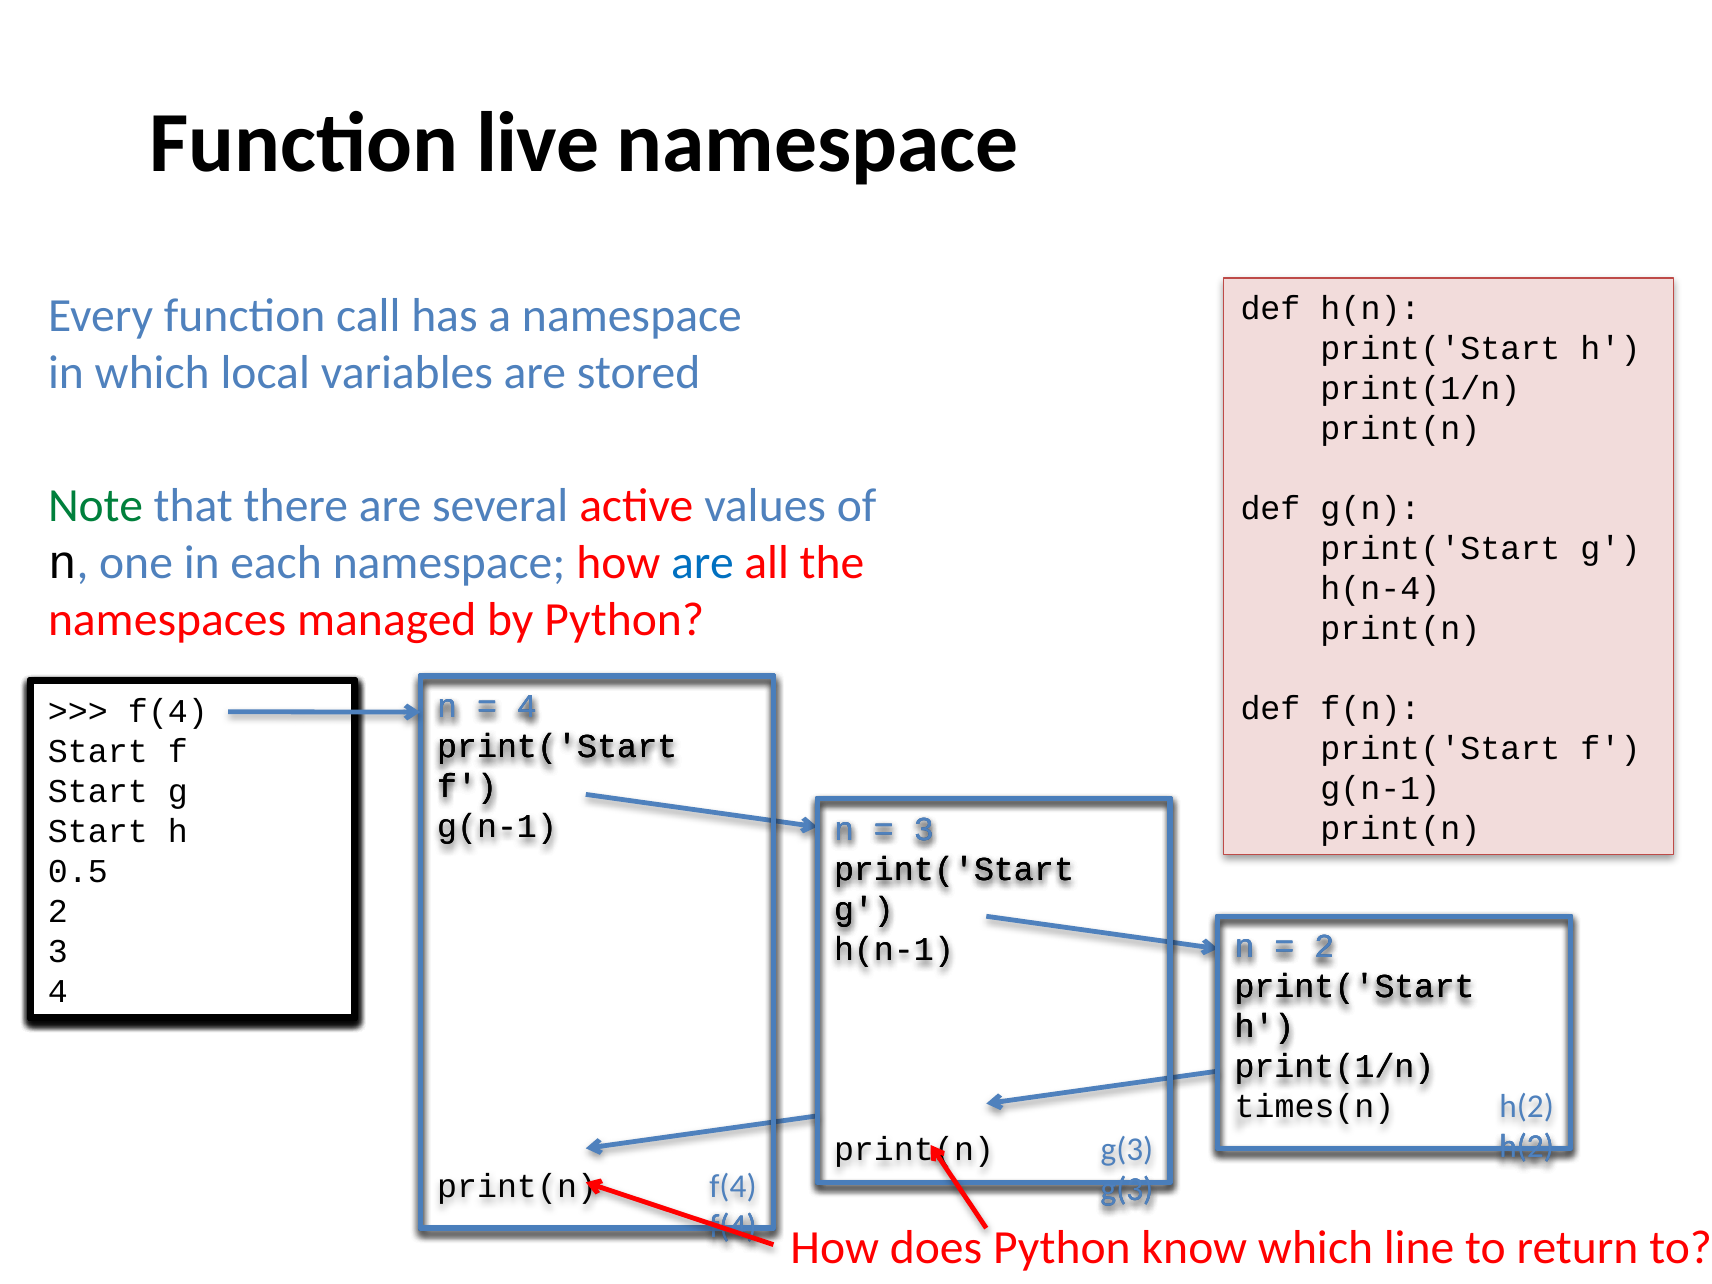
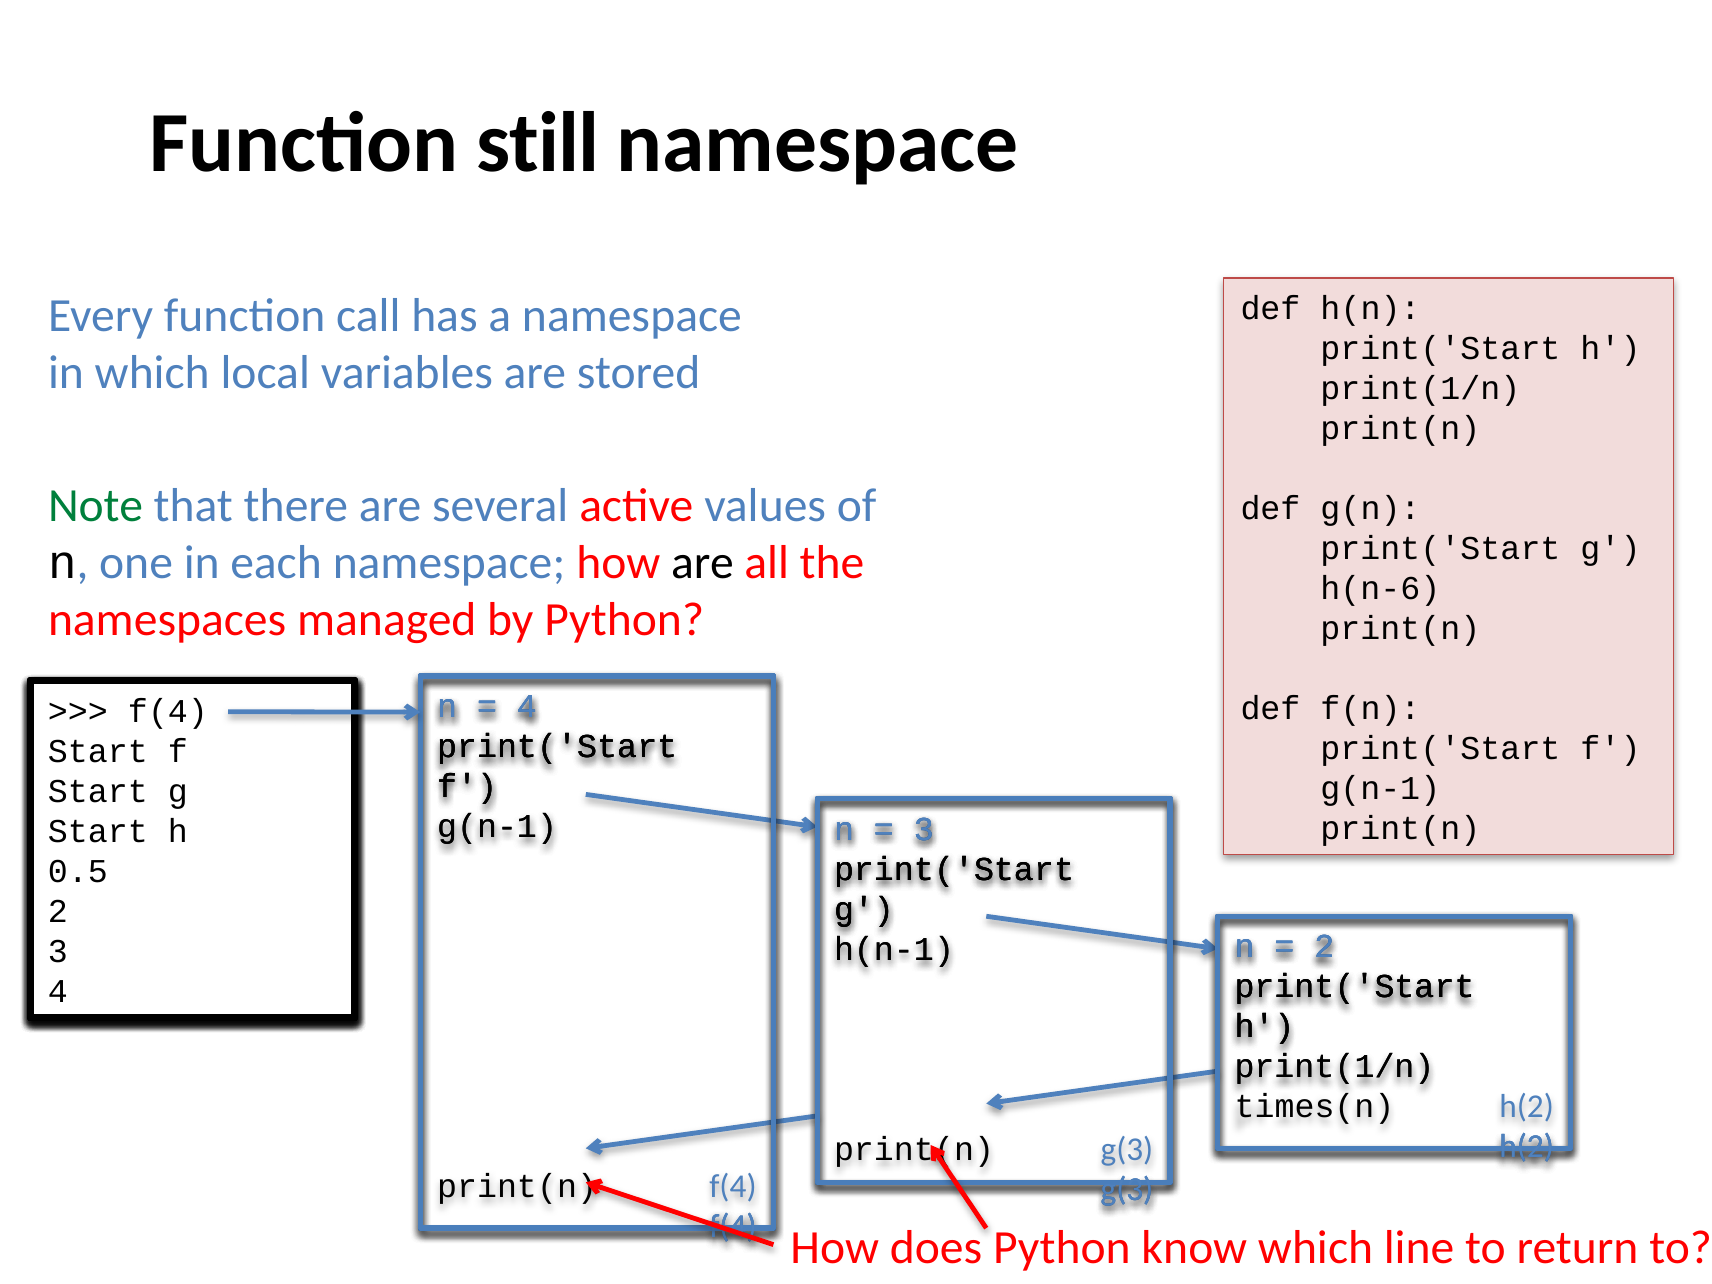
live: live -> still (538, 144)
are colour: blue -> black (702, 563)
h(n-4: h(n-4 -> h(n-6 (1380, 588)
